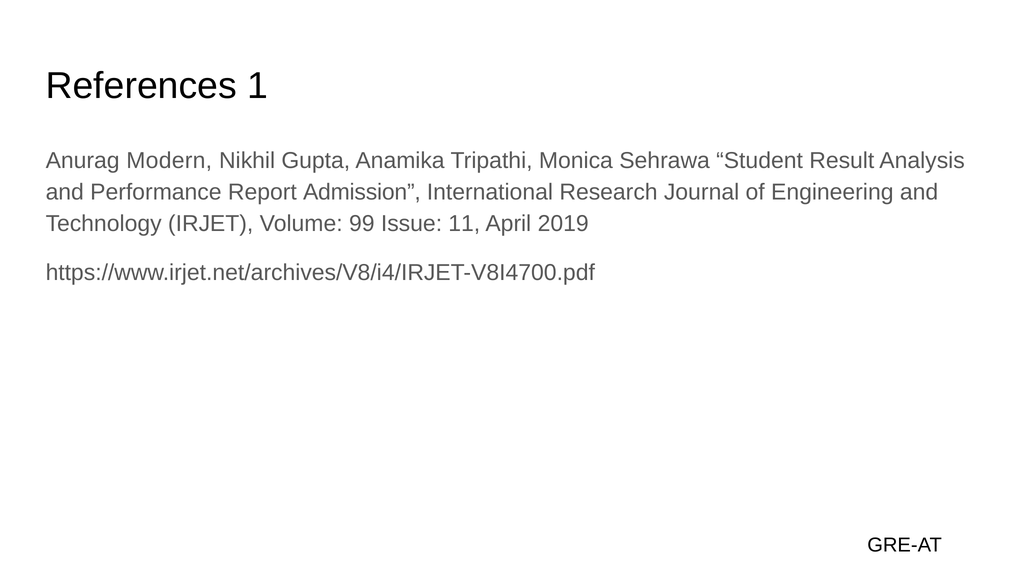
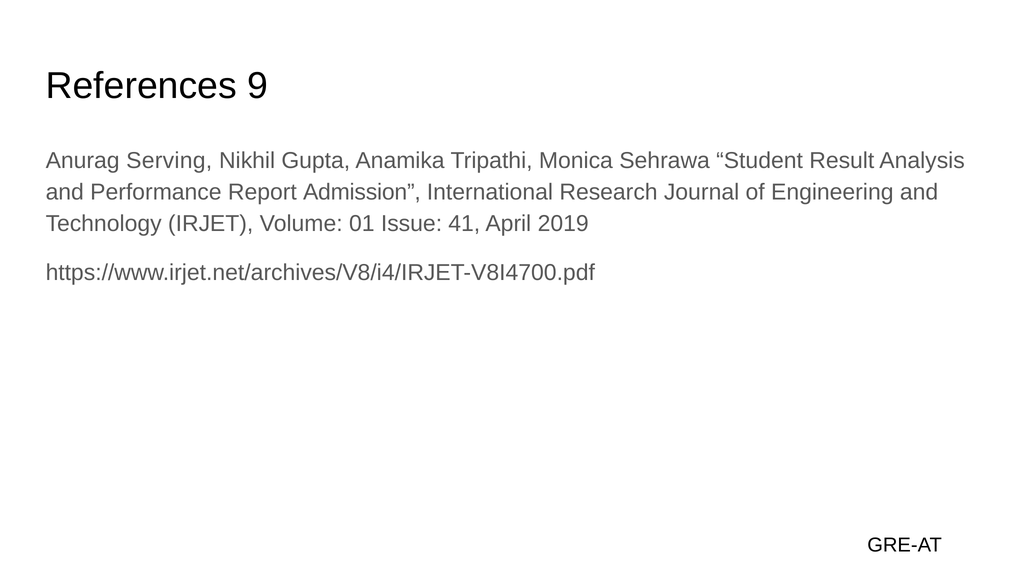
1: 1 -> 9 (258, 86)
Modern: Modern -> Serving (169, 160)
99: 99 -> 01 (362, 224)
11: 11 -> 41 (464, 224)
